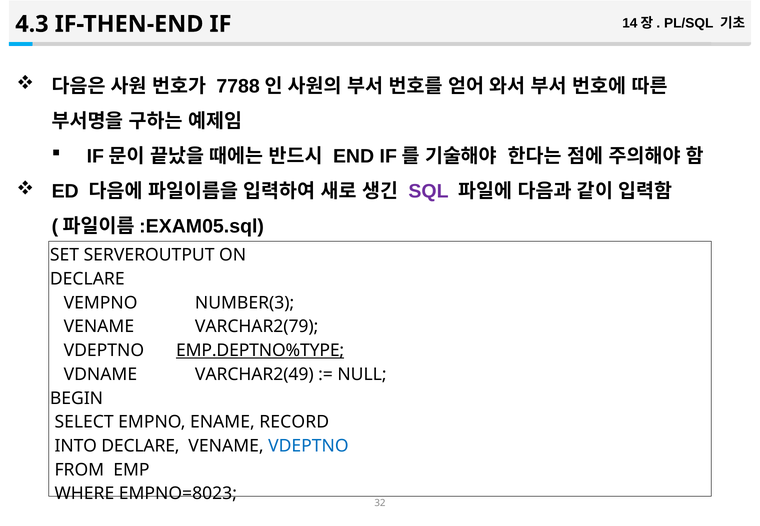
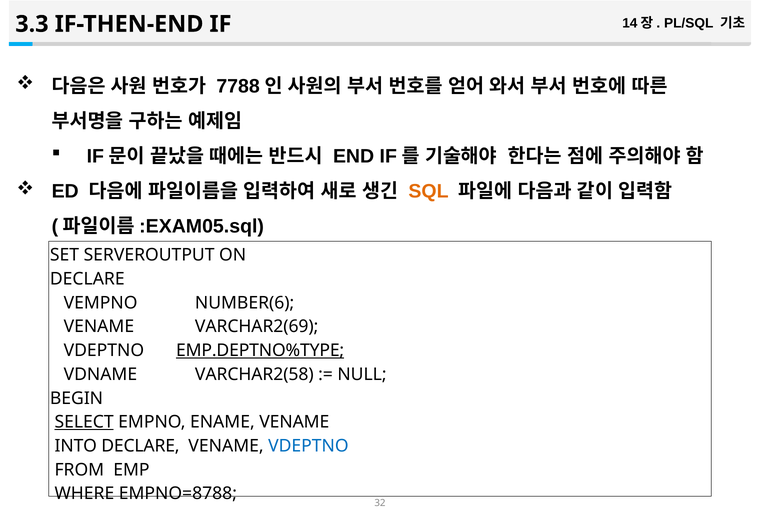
4.3: 4.3 -> 3.3 (32, 24)
SQL colour: purple -> orange (428, 192)
NUMBER(3: NUMBER(3 -> NUMBER(6 (245, 303)
VARCHAR2(79: VARCHAR2(79 -> VARCHAR2(69 (257, 327)
VARCHAR2(49: VARCHAR2(49 -> VARCHAR2(58 (254, 375)
SELECT underline: none -> present (84, 423)
ENAME RECORD: RECORD -> VENAME (294, 423)
EMPNO=8023: EMPNO=8023 -> EMPNO=8788 (178, 494)
